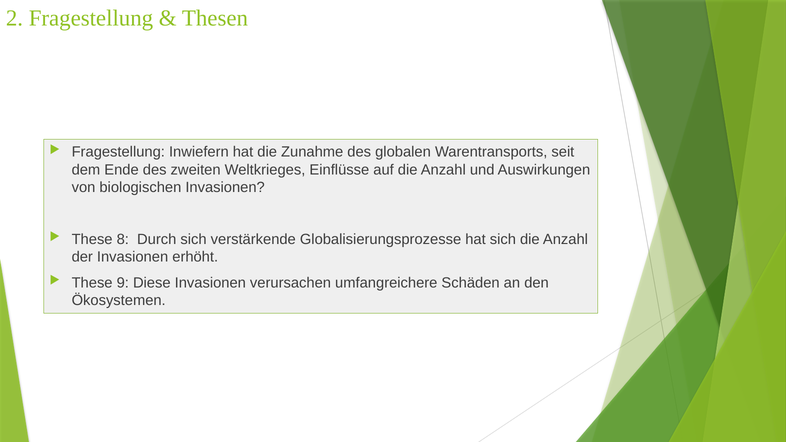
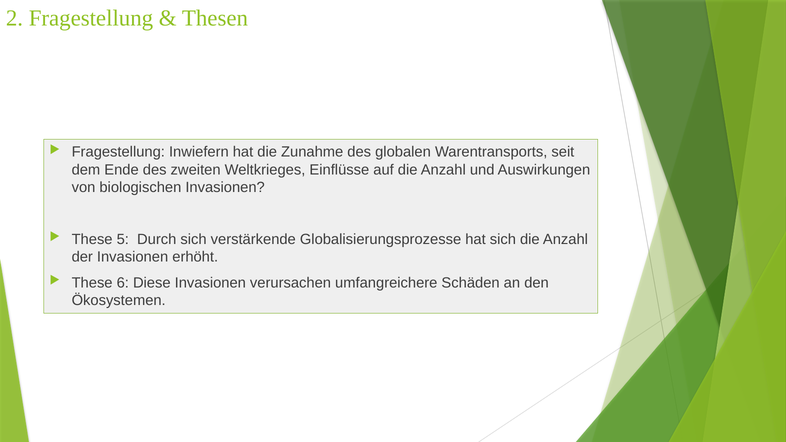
8: 8 -> 5 (123, 239)
9: 9 -> 6 (123, 283)
